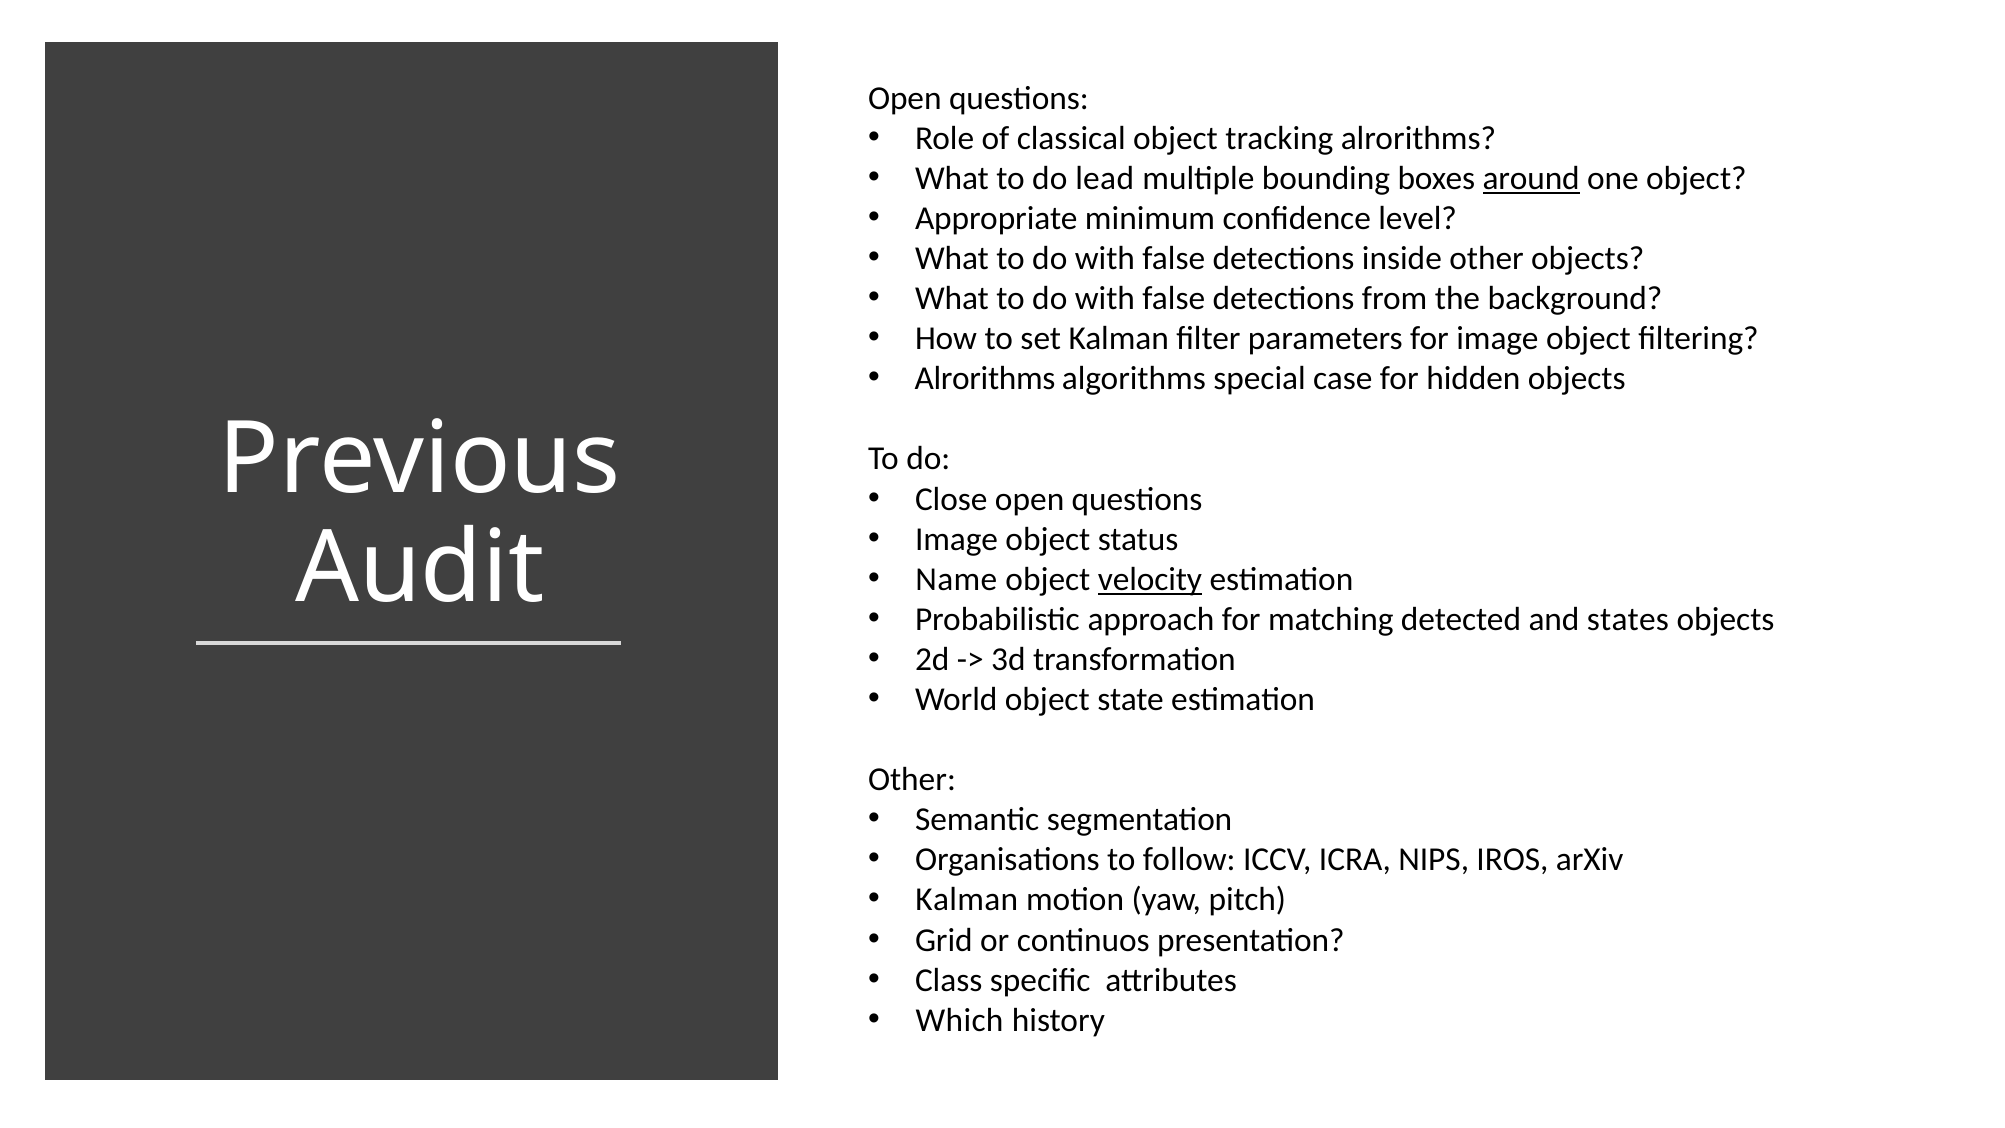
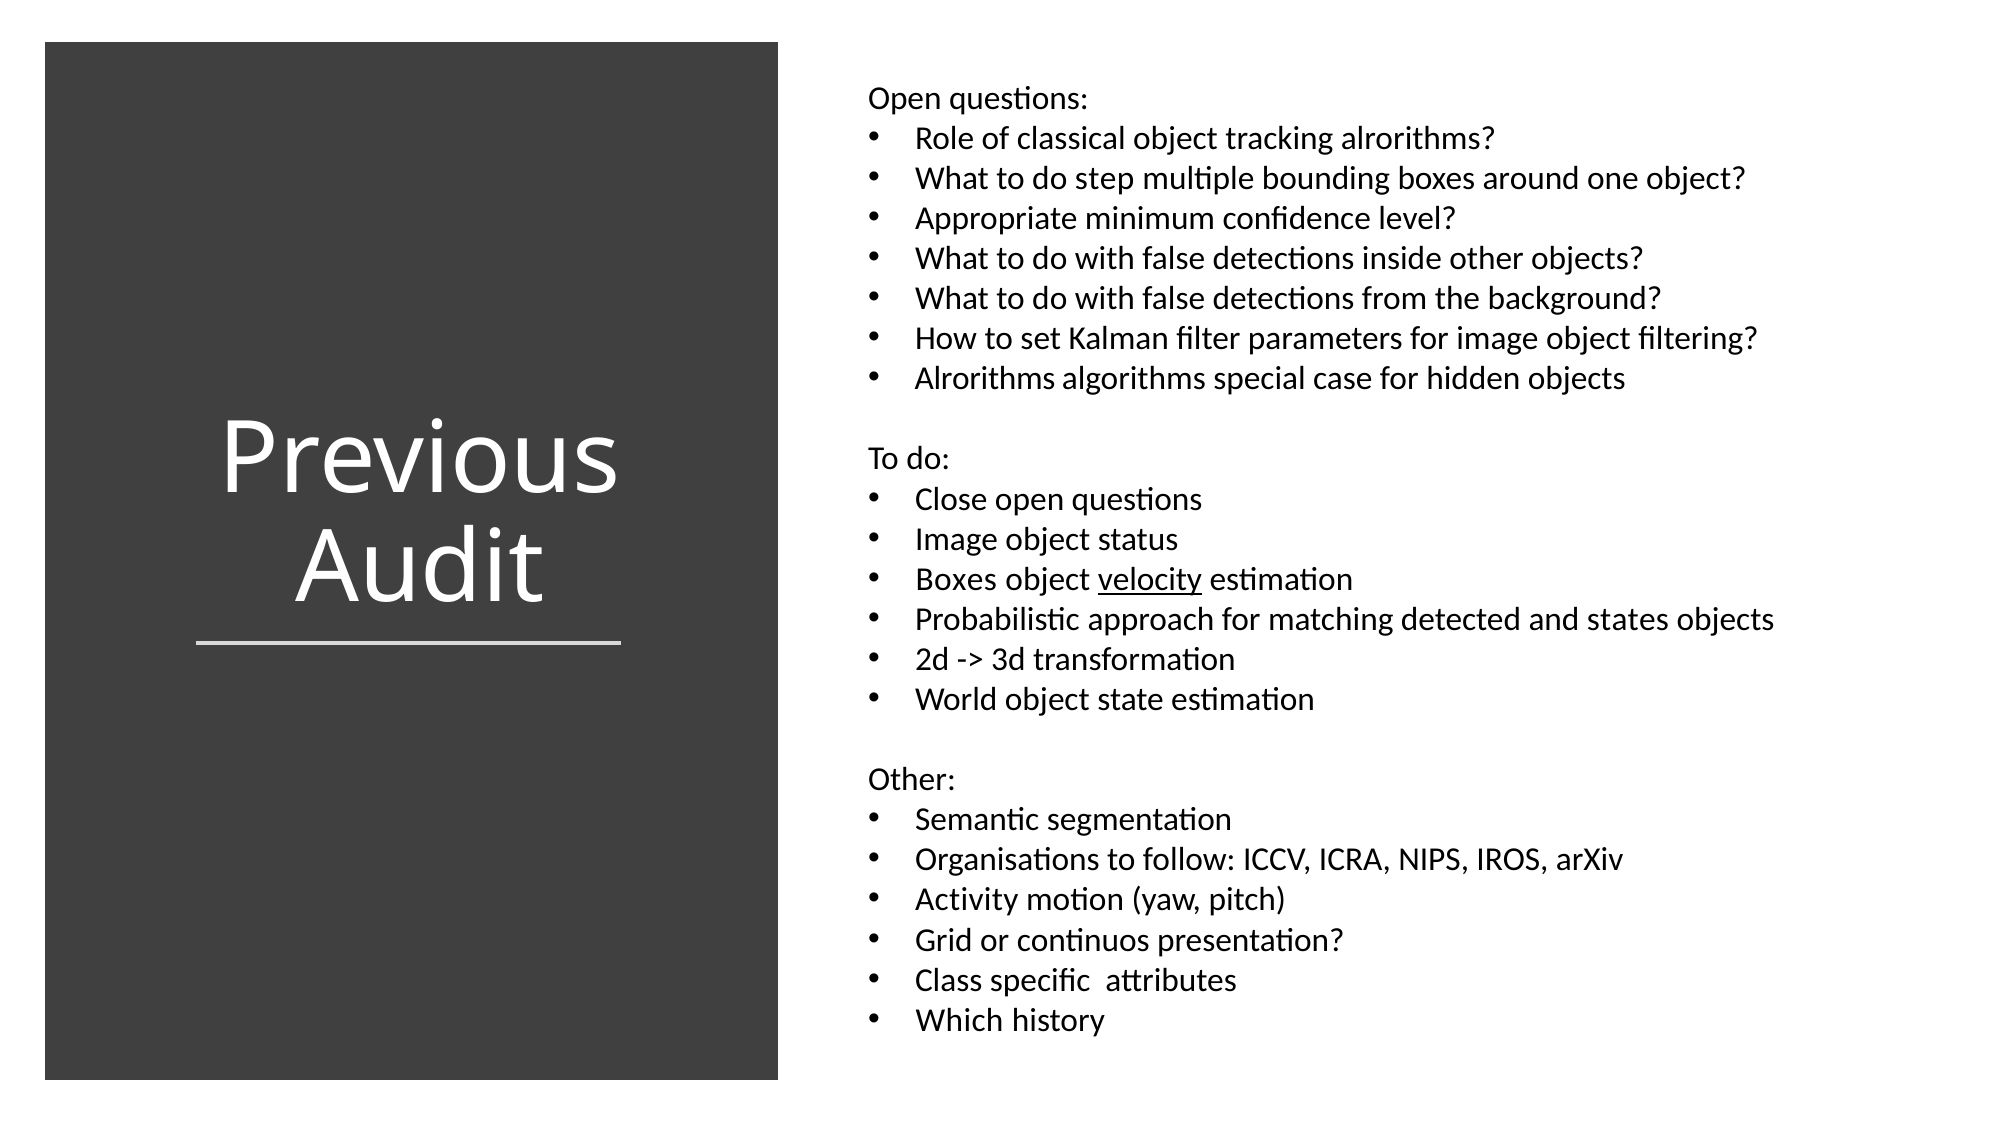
lead: lead -> step (1105, 178)
around underline: present -> none (1531, 178)
Name: Name -> Boxes (956, 579)
Kalman: Kalman -> Activity (967, 900)
